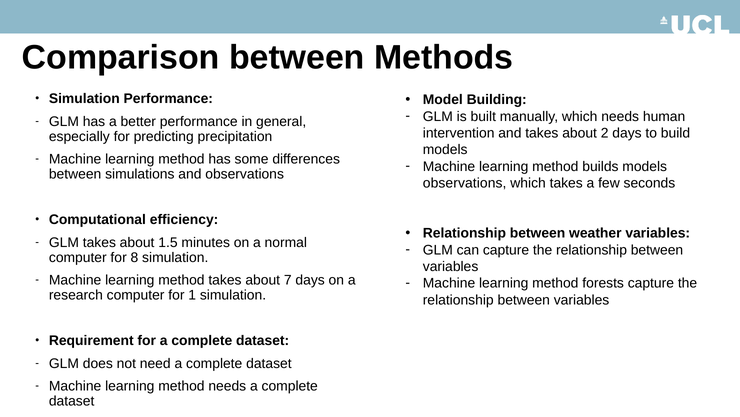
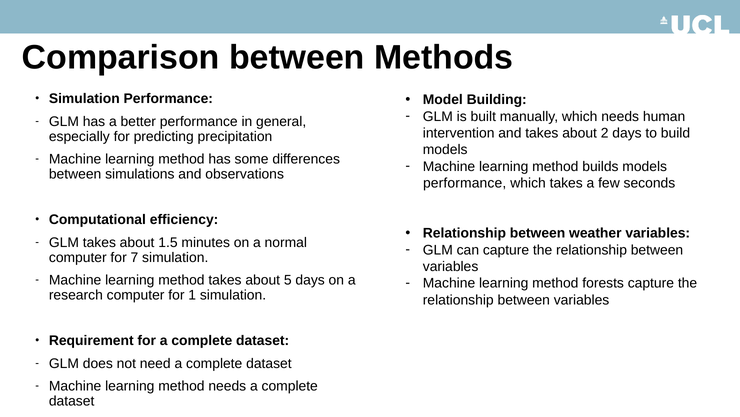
observations: observations -> performance (465, 183)
8: 8 -> 7 (134, 257)
7: 7 -> 5 (288, 280)
